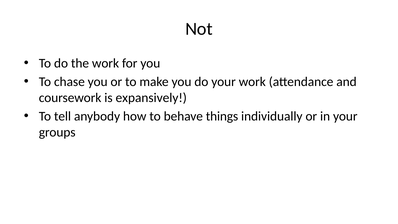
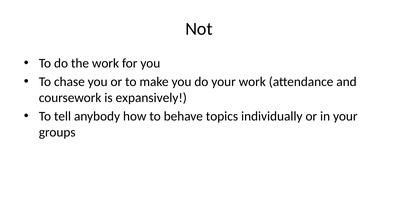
things: things -> topics (222, 116)
